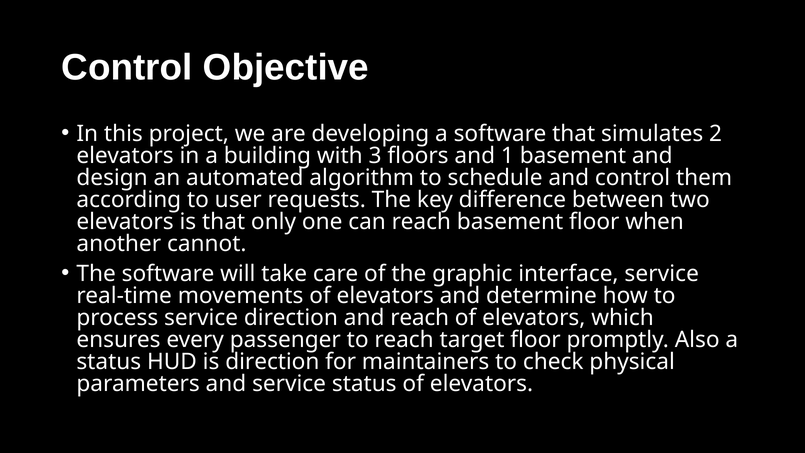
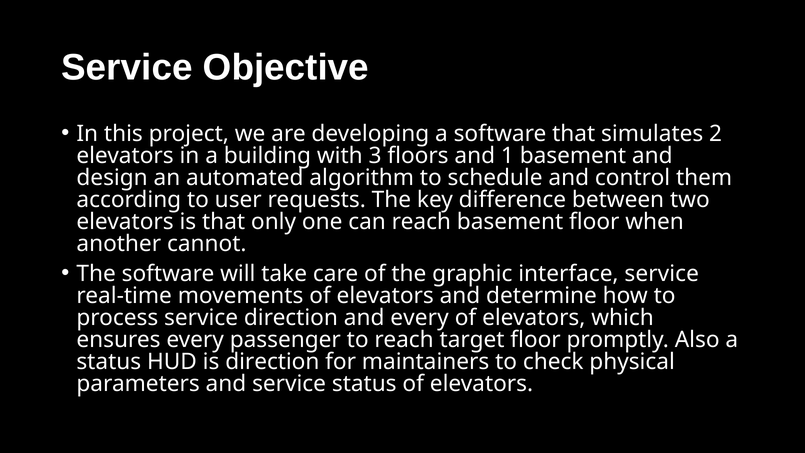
Control: Control -> Service (127, 68)
and reach: reach -> every (420, 318)
